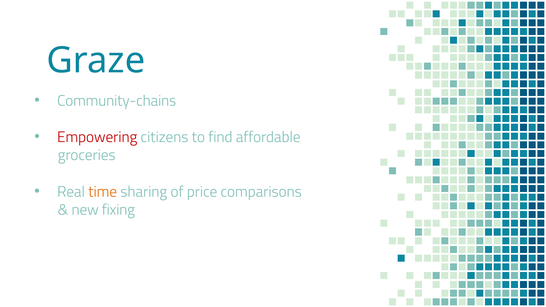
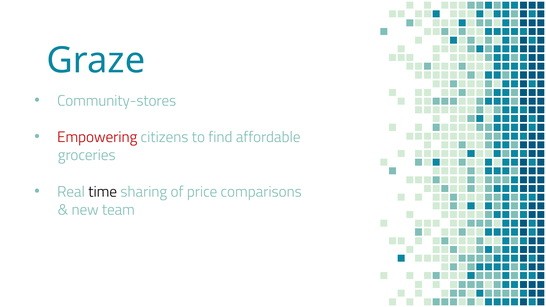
Community-chains: Community-chains -> Community-stores (117, 101)
time colour: orange -> black (103, 192)
fixing: fixing -> team (118, 210)
